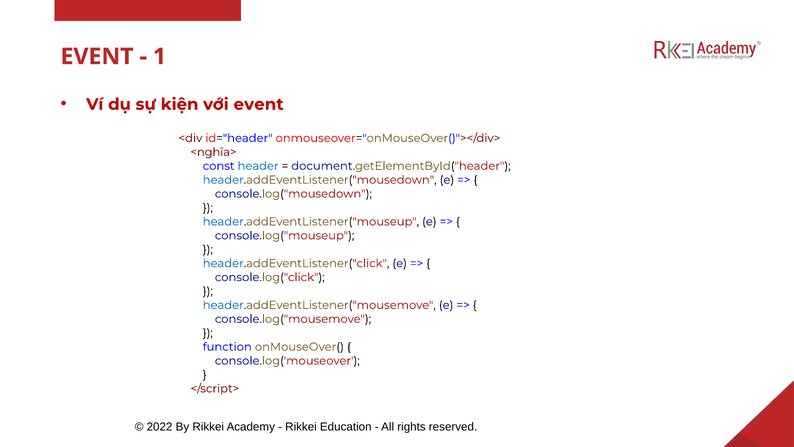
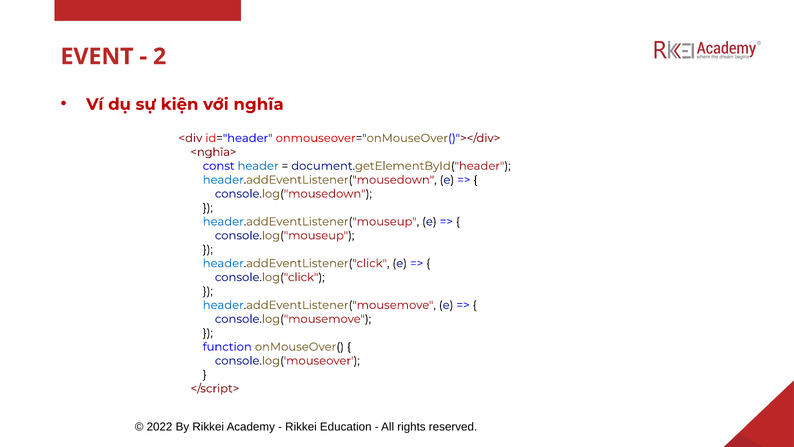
1: 1 -> 2 (160, 57)
với event: event -> nghĩa (259, 104)
